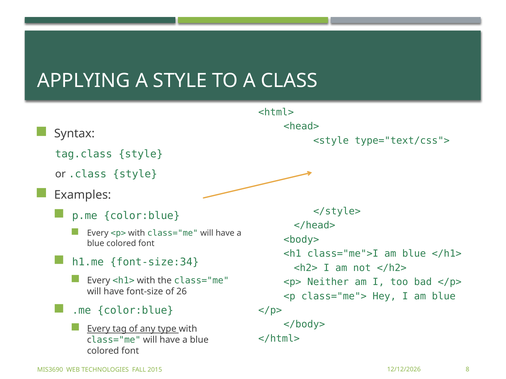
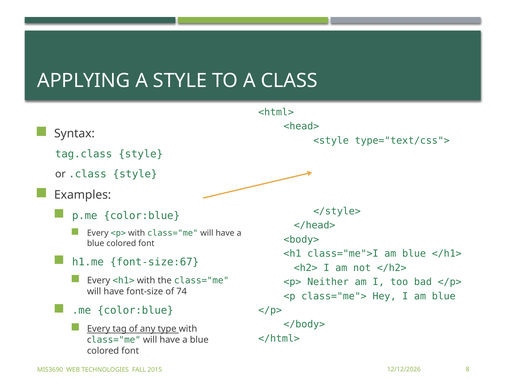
font-size:34: font-size:34 -> font-size:67 (154, 262)
26: 26 -> 74 (182, 292)
